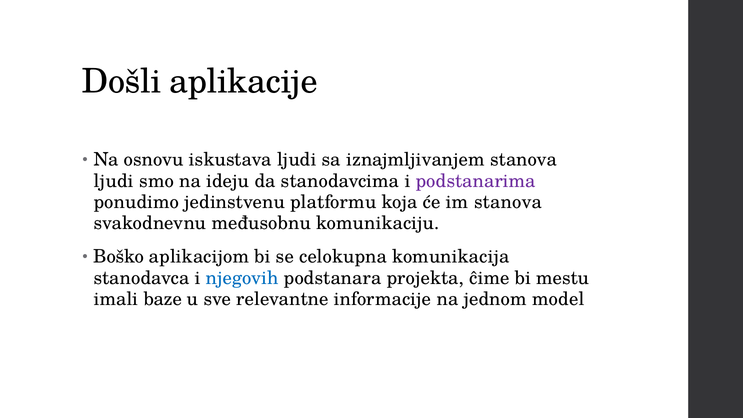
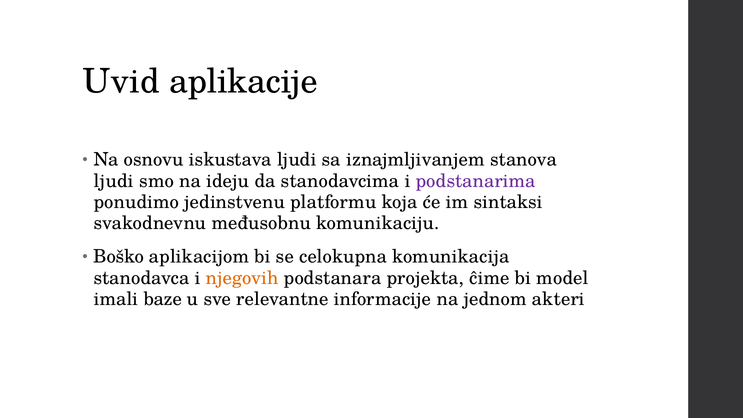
Došli: Došli -> Uvid (121, 82)
im stanova: stanova -> sintaksi (508, 202)
njegovih colour: blue -> orange (242, 278)
mestu: mestu -> model (563, 278)
model: model -> akteri (558, 299)
